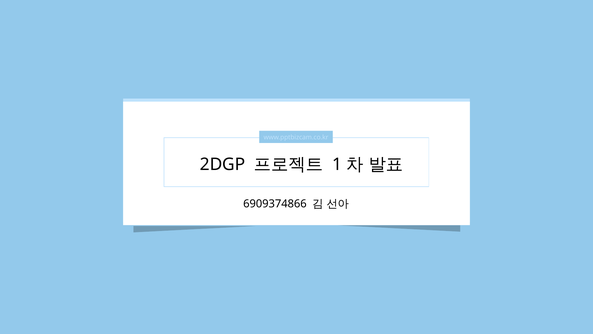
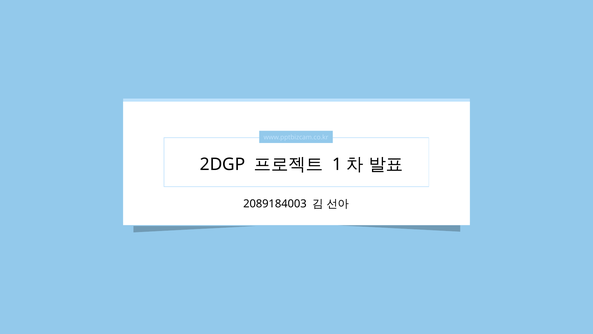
6909374866: 6909374866 -> 2089184003 (275, 204)
